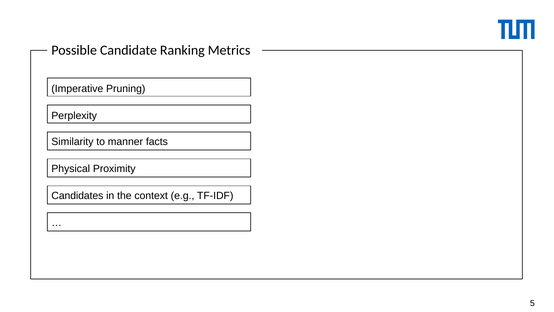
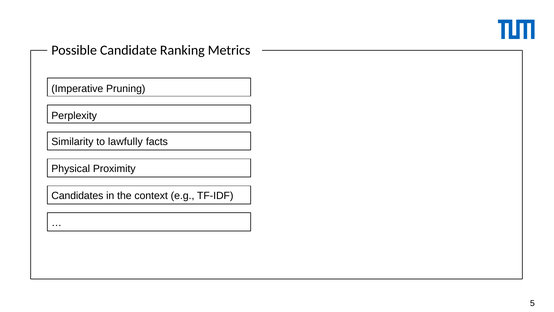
manner: manner -> lawfully (125, 142)
